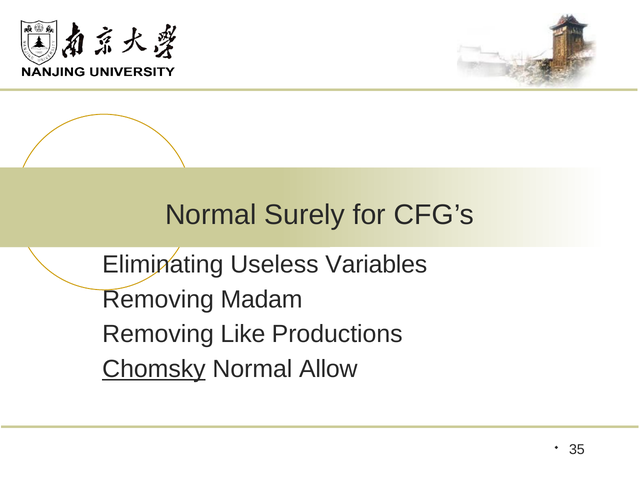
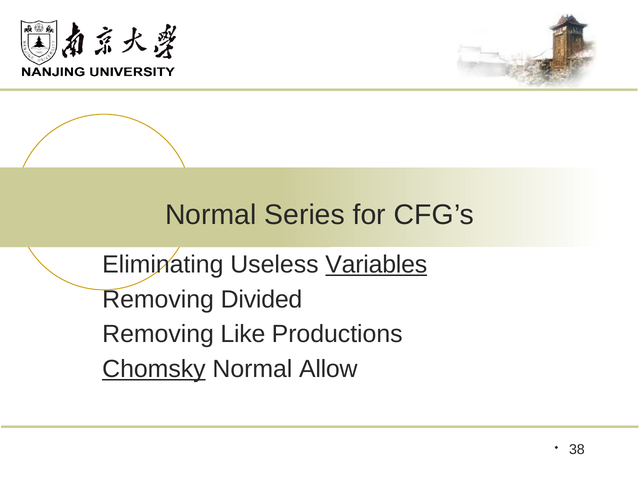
Surely: Surely -> Series (305, 215)
Variables underline: none -> present (376, 265)
Madam: Madam -> Divided (262, 300)
35: 35 -> 38 (577, 450)
